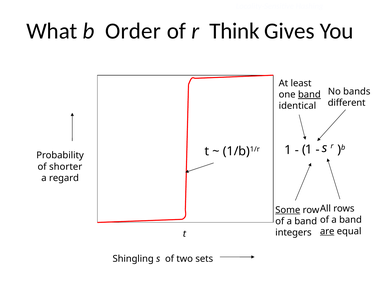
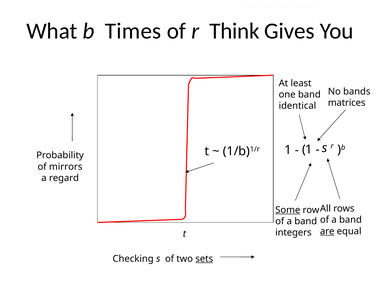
Order: Order -> Times (133, 31)
band underline: present -> none (309, 95)
different: different -> matrices (347, 103)
shorter: shorter -> mirrors (66, 167)
Shingling: Shingling -> Checking (133, 259)
sets underline: none -> present (204, 259)
